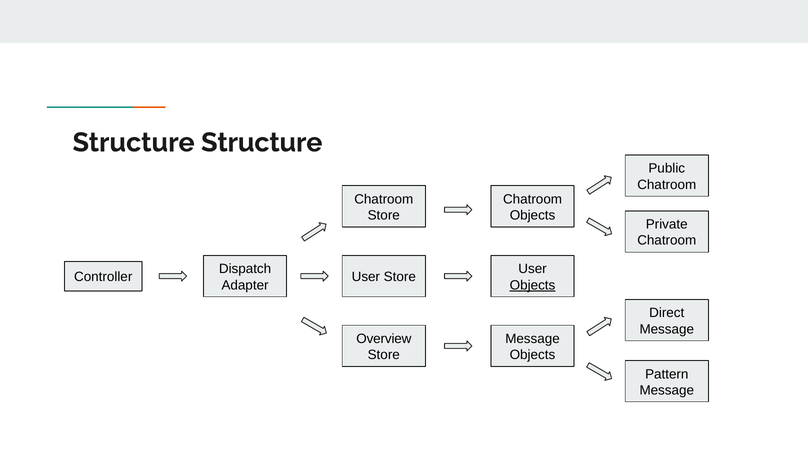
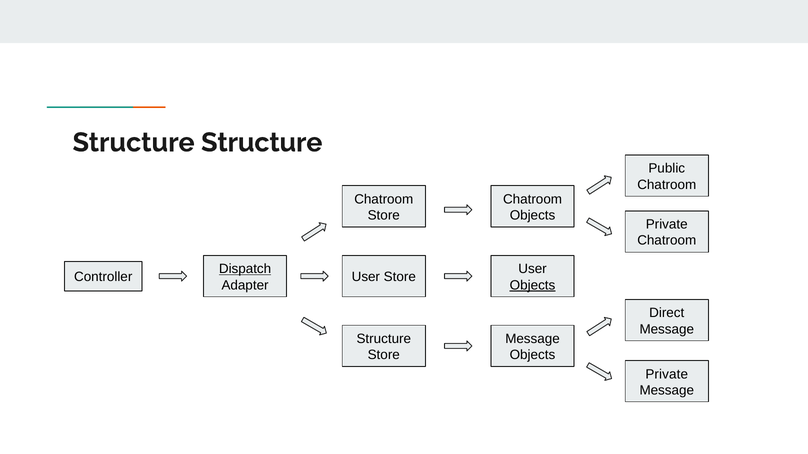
Dispatch underline: none -> present (245, 269)
Overview: Overview -> Structure (384, 339)
Pattern: Pattern -> Private (667, 374)
